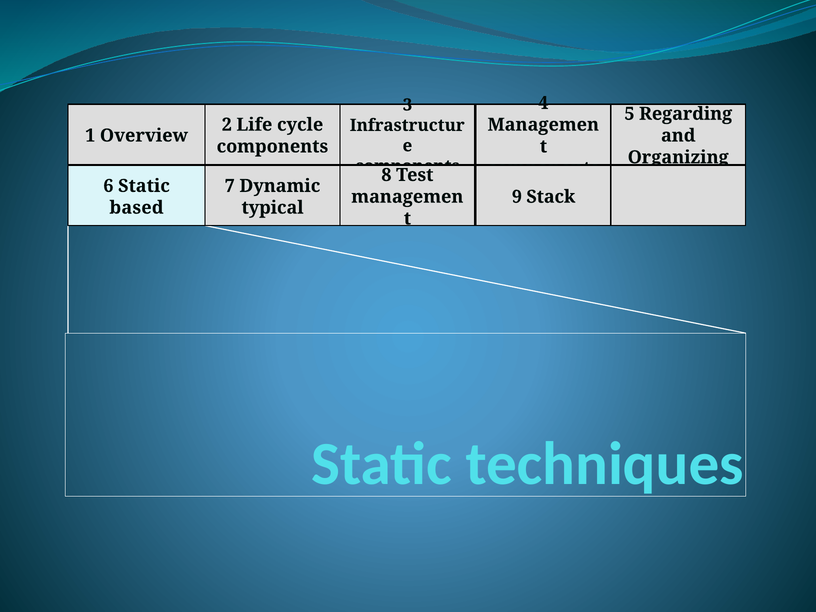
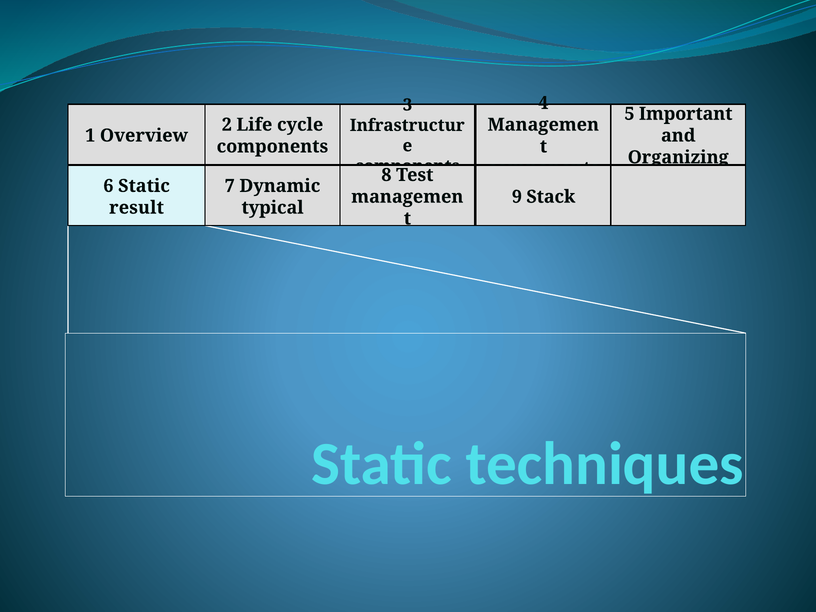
Regarding: Regarding -> Important (686, 114)
based: based -> result (137, 208)
